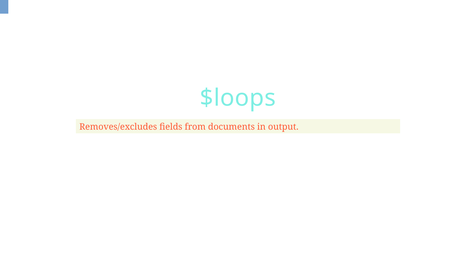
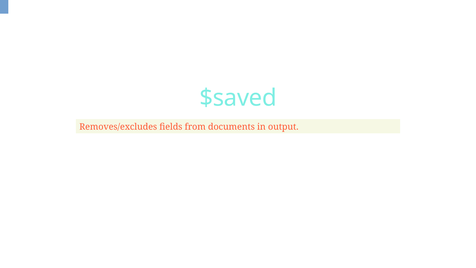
$loops: $loops -> $saved (238, 98)
